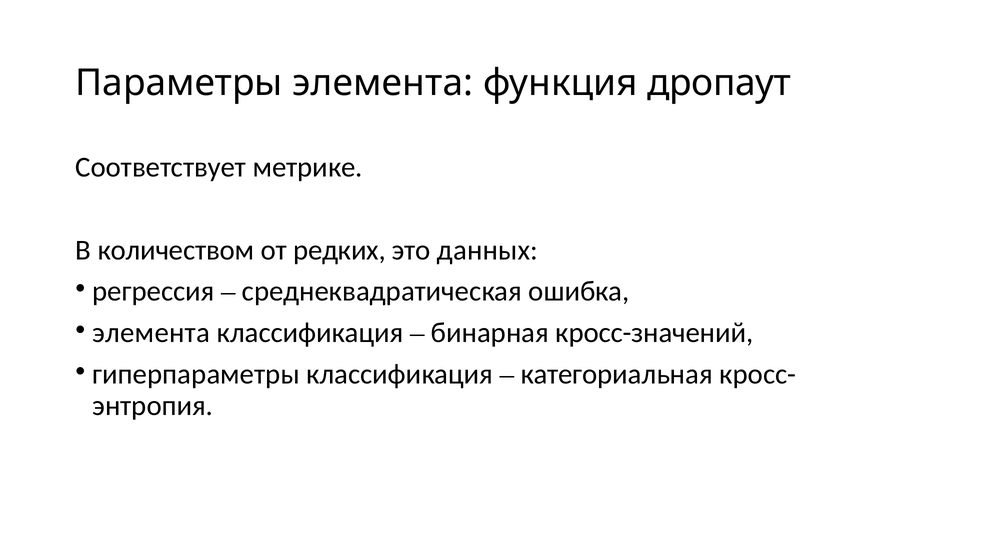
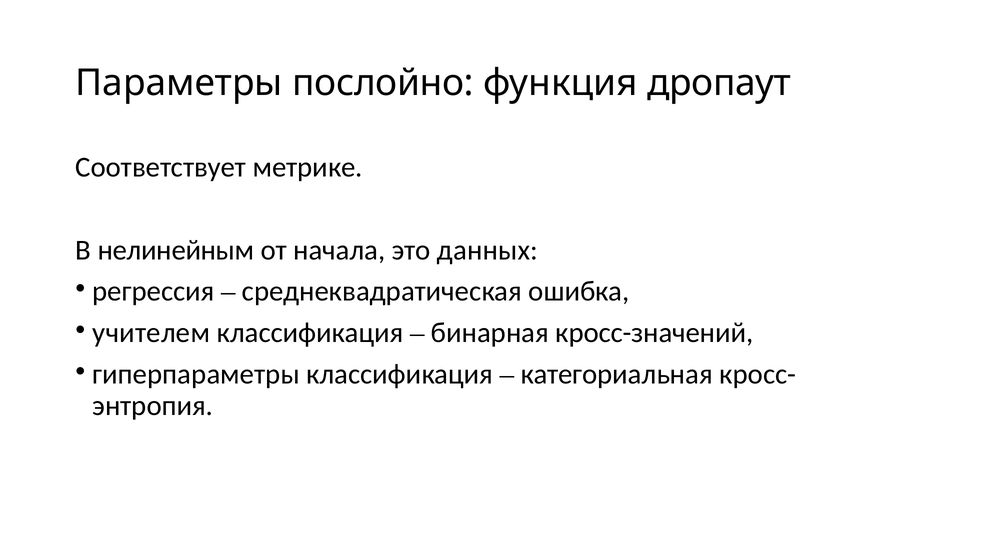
Параметры элемента: элемента -> послойно (383, 83)
количеством: количеством -> нелинейным (176, 250)
редких: редких -> начала (339, 250)
элемента: элемента -> учителем (151, 333)
